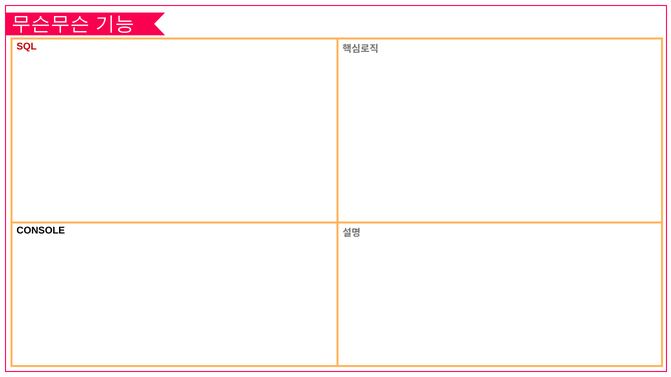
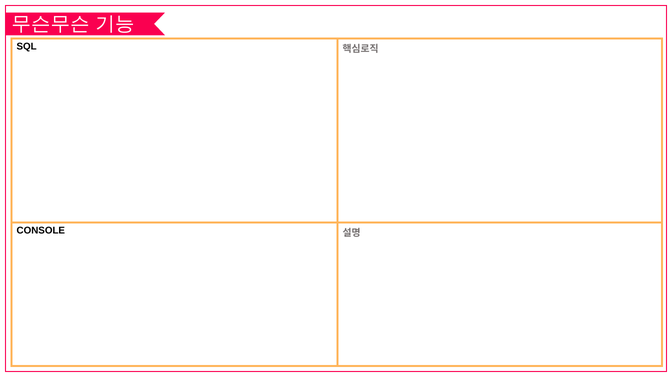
SQL colour: red -> black (27, 47)
